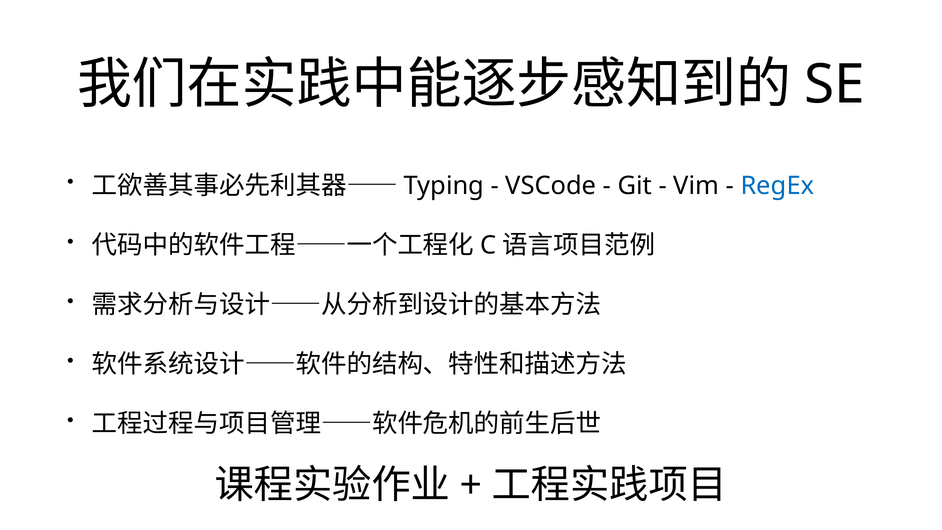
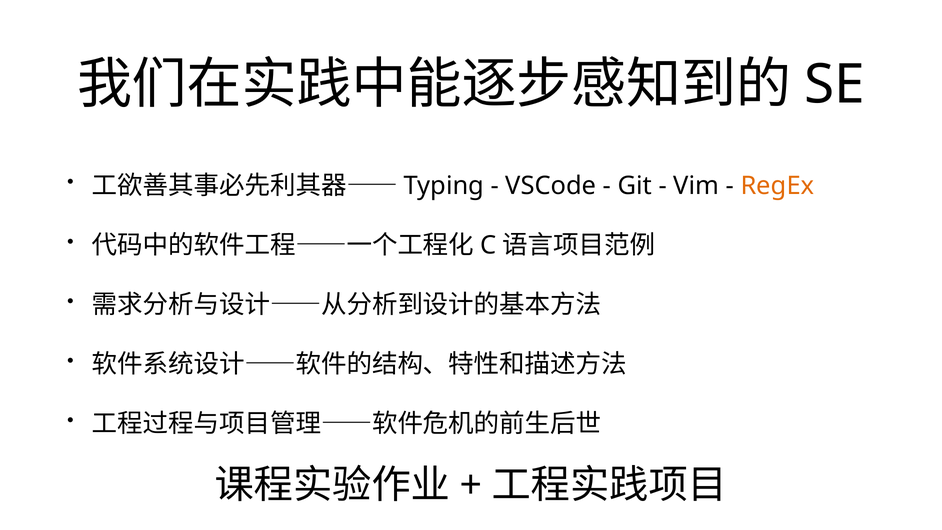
RegEx colour: blue -> orange (777, 186)
